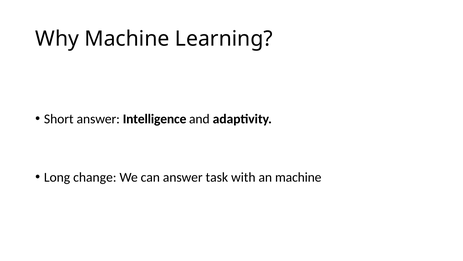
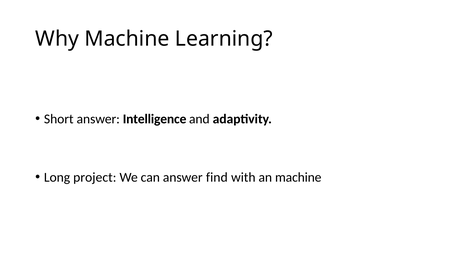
change: change -> project (95, 177)
task: task -> find (217, 177)
